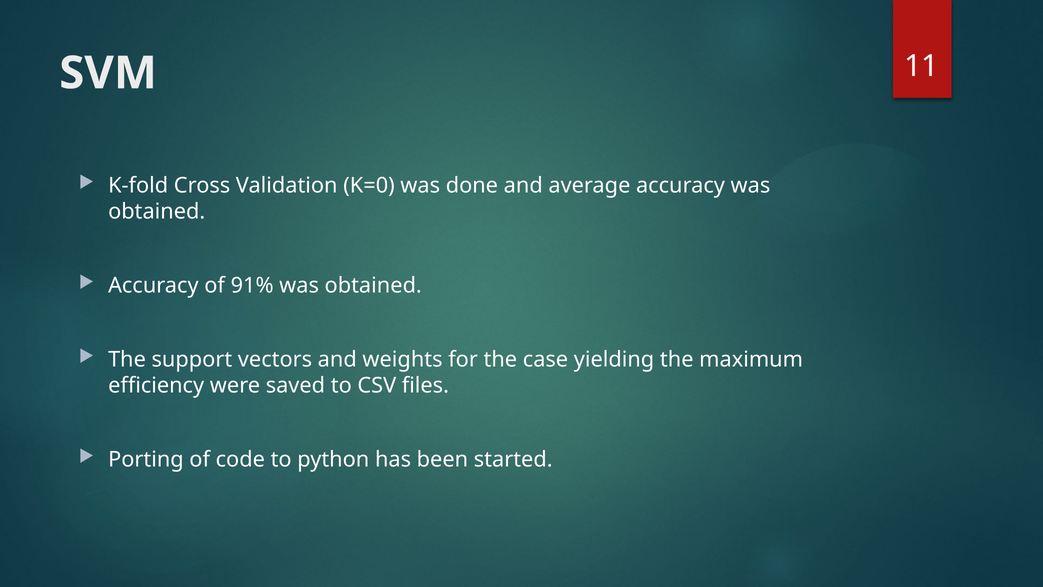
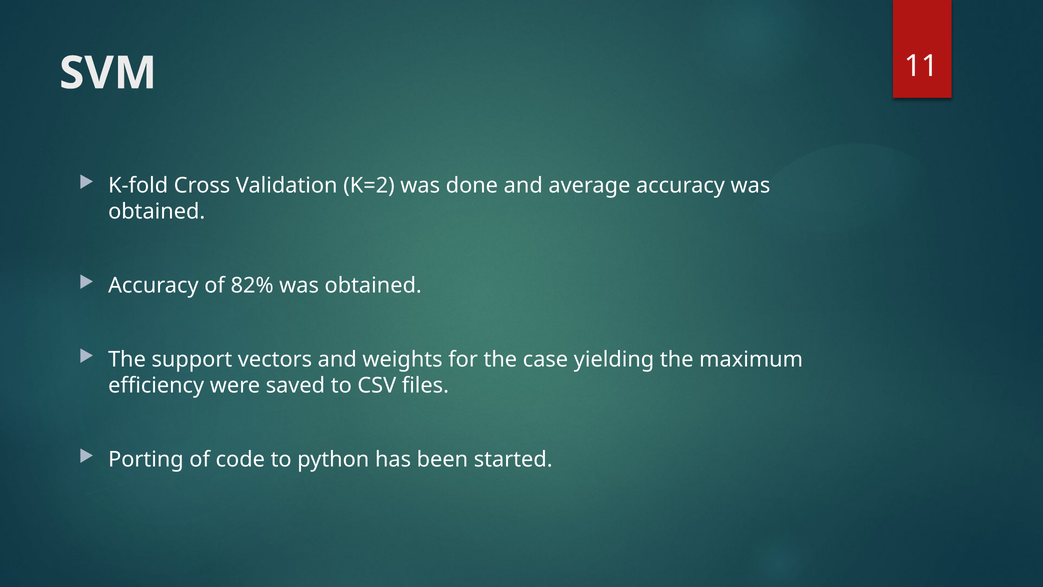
K=0: K=0 -> K=2 (369, 185)
91%: 91% -> 82% (252, 285)
